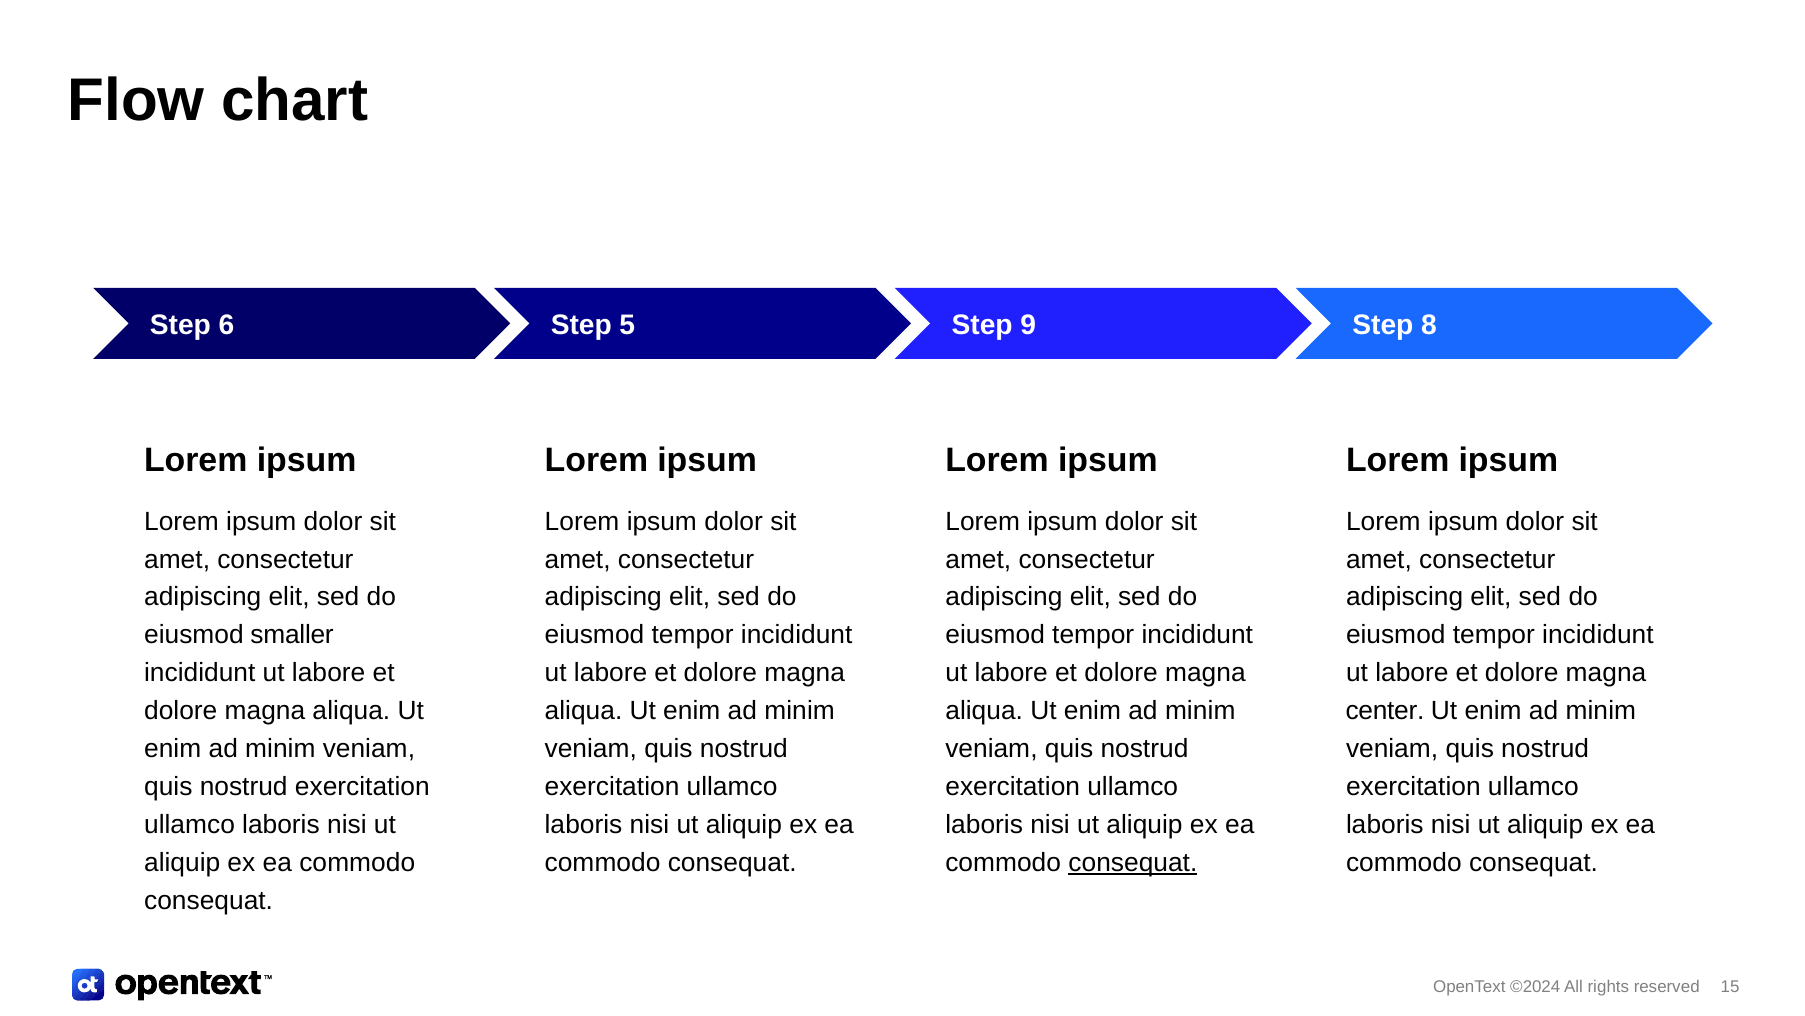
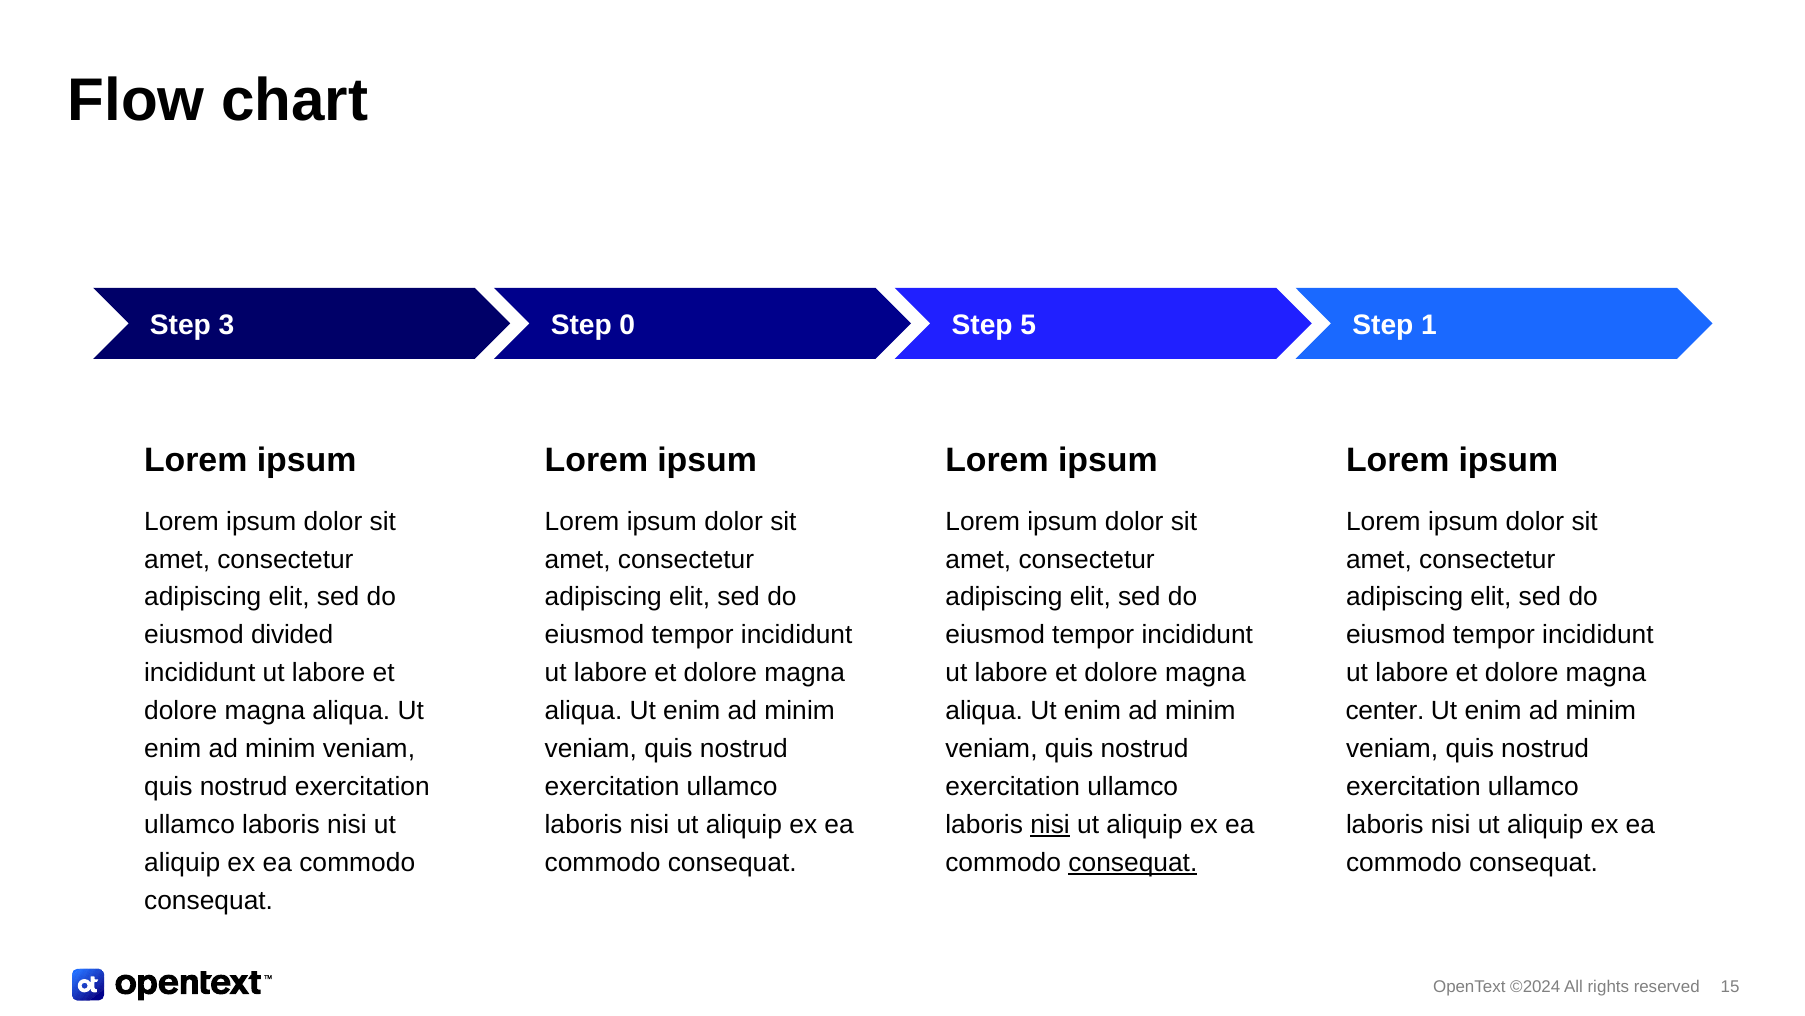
6: 6 -> 3 (227, 325)
5: 5 -> 0 (627, 325)
9: 9 -> 5 (1028, 325)
8: 8 -> 1 (1429, 325)
smaller: smaller -> divided (292, 635)
nisi underline: none -> present (1050, 824)
